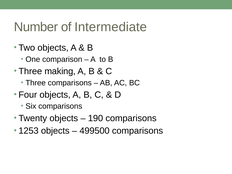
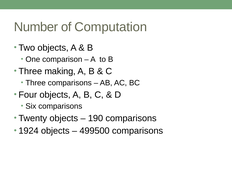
Intermediate: Intermediate -> Computation (111, 27)
1253: 1253 -> 1924 (29, 131)
